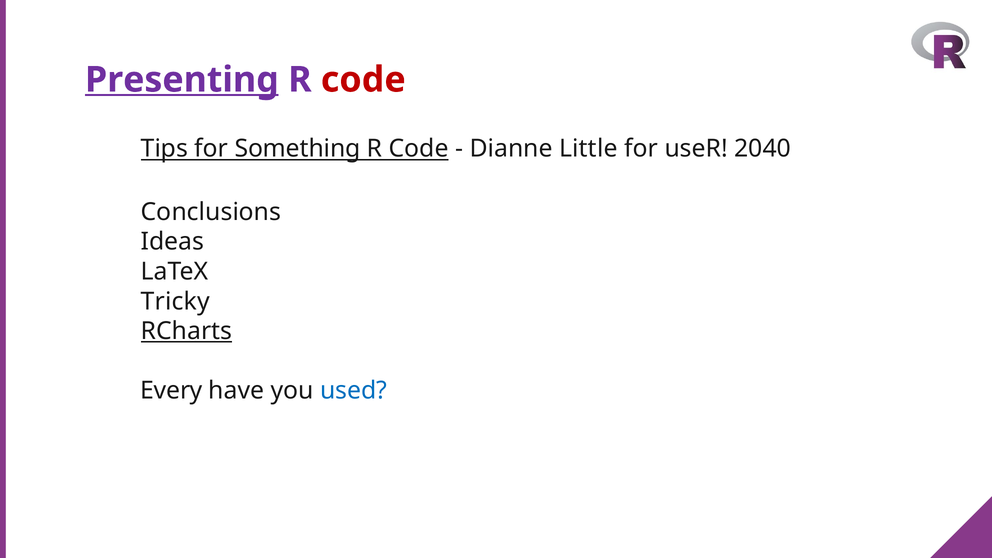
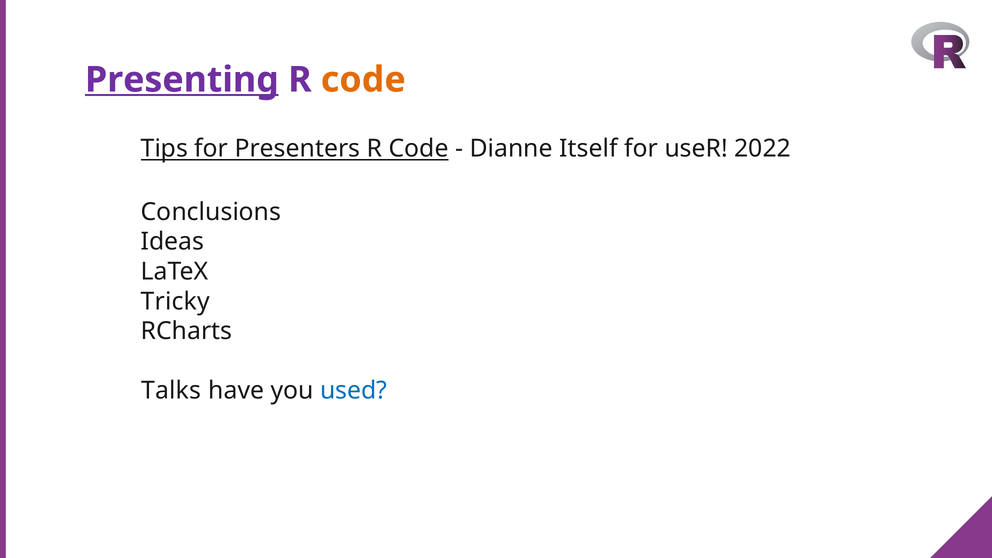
code colour: red -> orange (363, 80)
Something: Something -> Presenters (297, 149)
Little: Little -> Itself (588, 149)
2040: 2040 -> 2022 (763, 149)
RCharts underline: present -> none (186, 331)
Every: Every -> Talks (171, 391)
